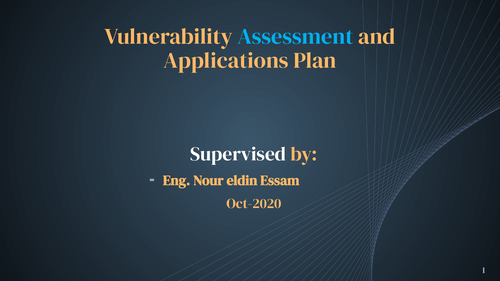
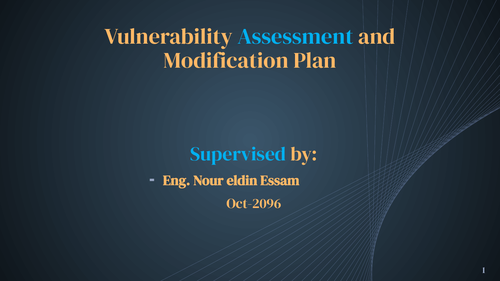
Applications: Applications -> Modification (226, 61)
Supervised colour: white -> light blue (238, 154)
Oct-2020: Oct-2020 -> Oct-2096 (254, 204)
